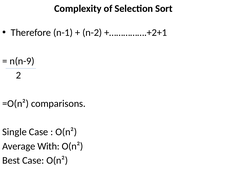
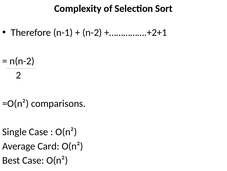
n(n-9: n(n-9 -> n(n-2 (22, 61)
With: With -> Card (48, 146)
